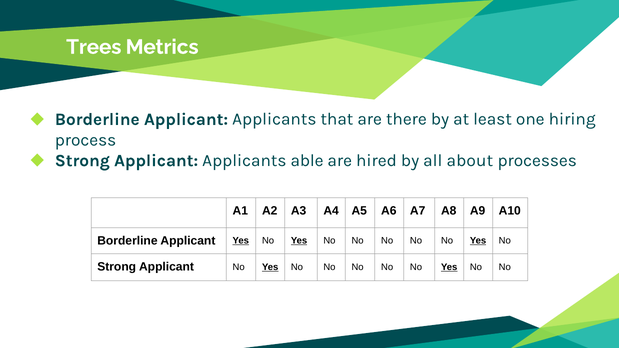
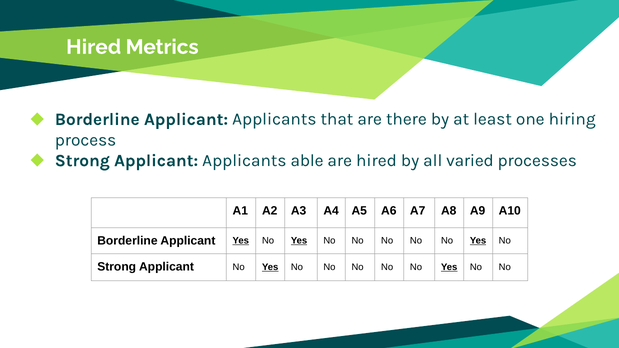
Trees: Trees -> Hired (94, 47)
about: about -> varied (470, 161)
